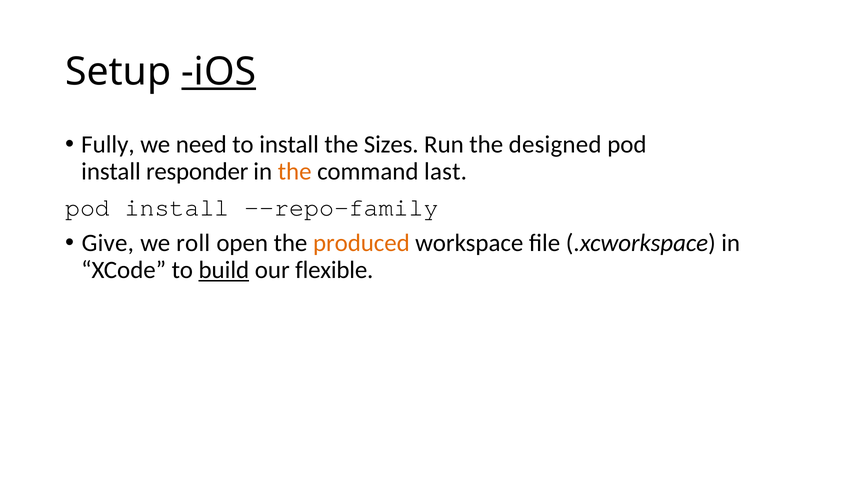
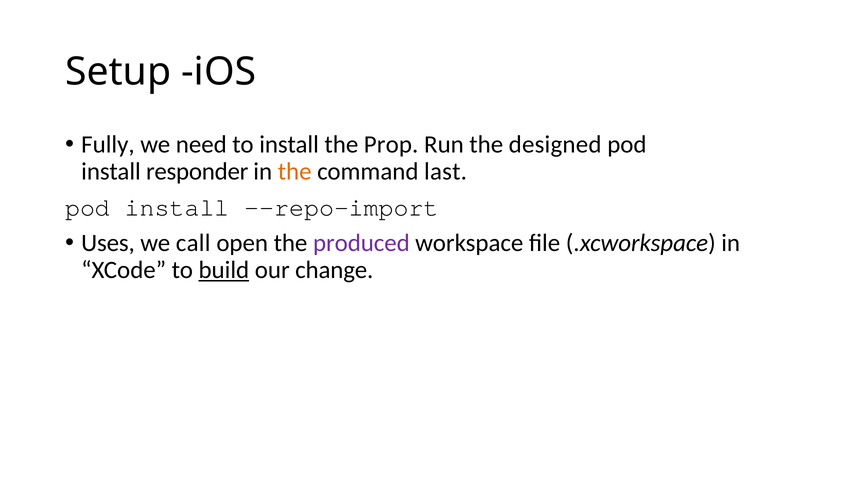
iOS underline: present -> none (219, 72)
Sizes: Sizes -> Prop (391, 145)
--repo-family: --repo-family -> --repo-import (341, 207)
Give: Give -> Uses (108, 243)
roll: roll -> call (193, 243)
produced colour: orange -> purple (361, 243)
flexible: flexible -> change (334, 270)
